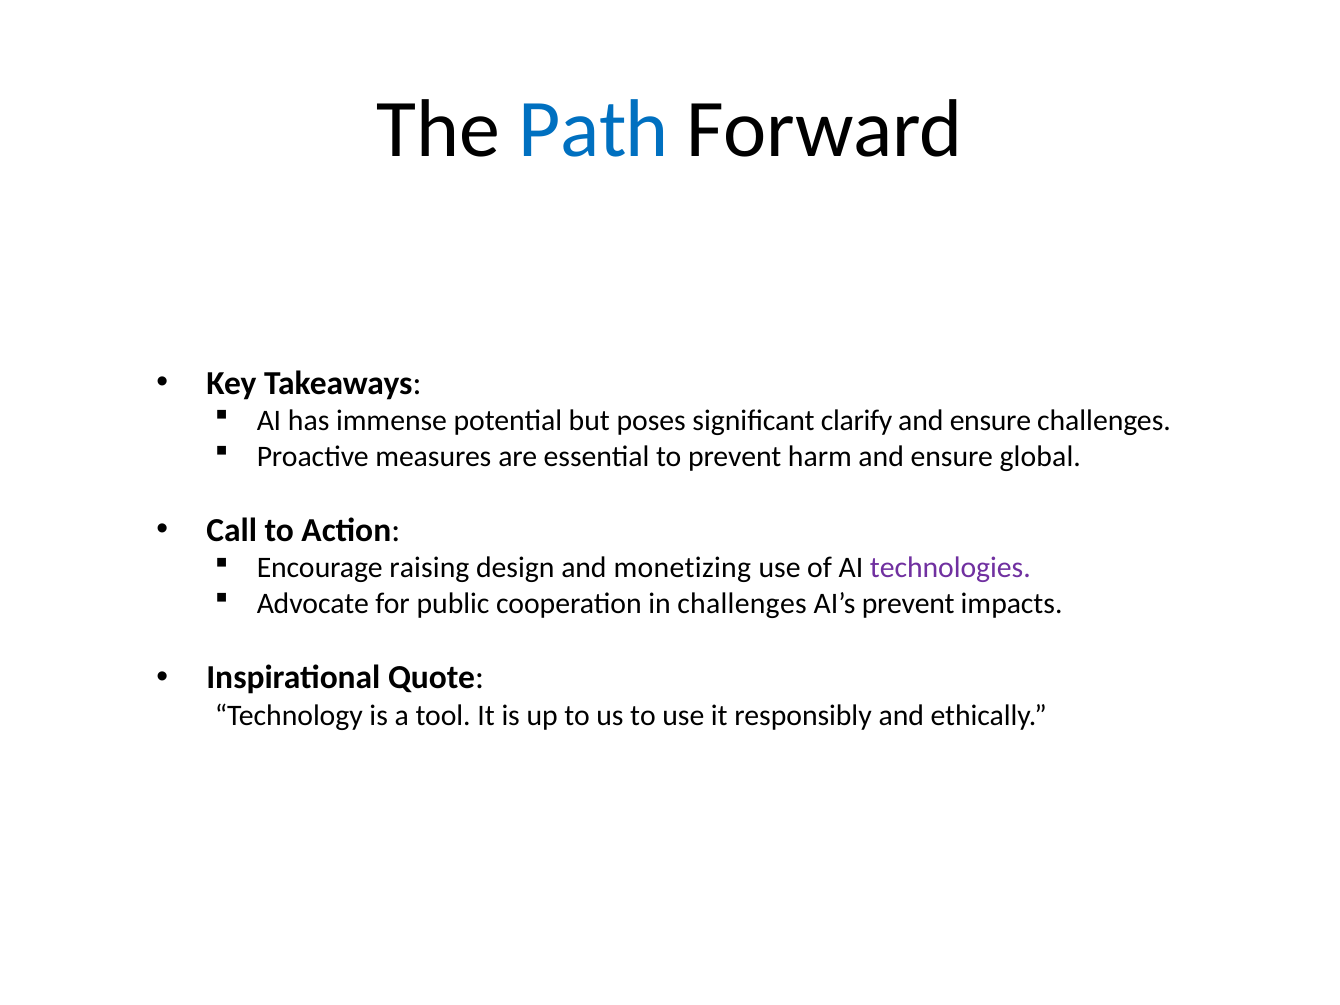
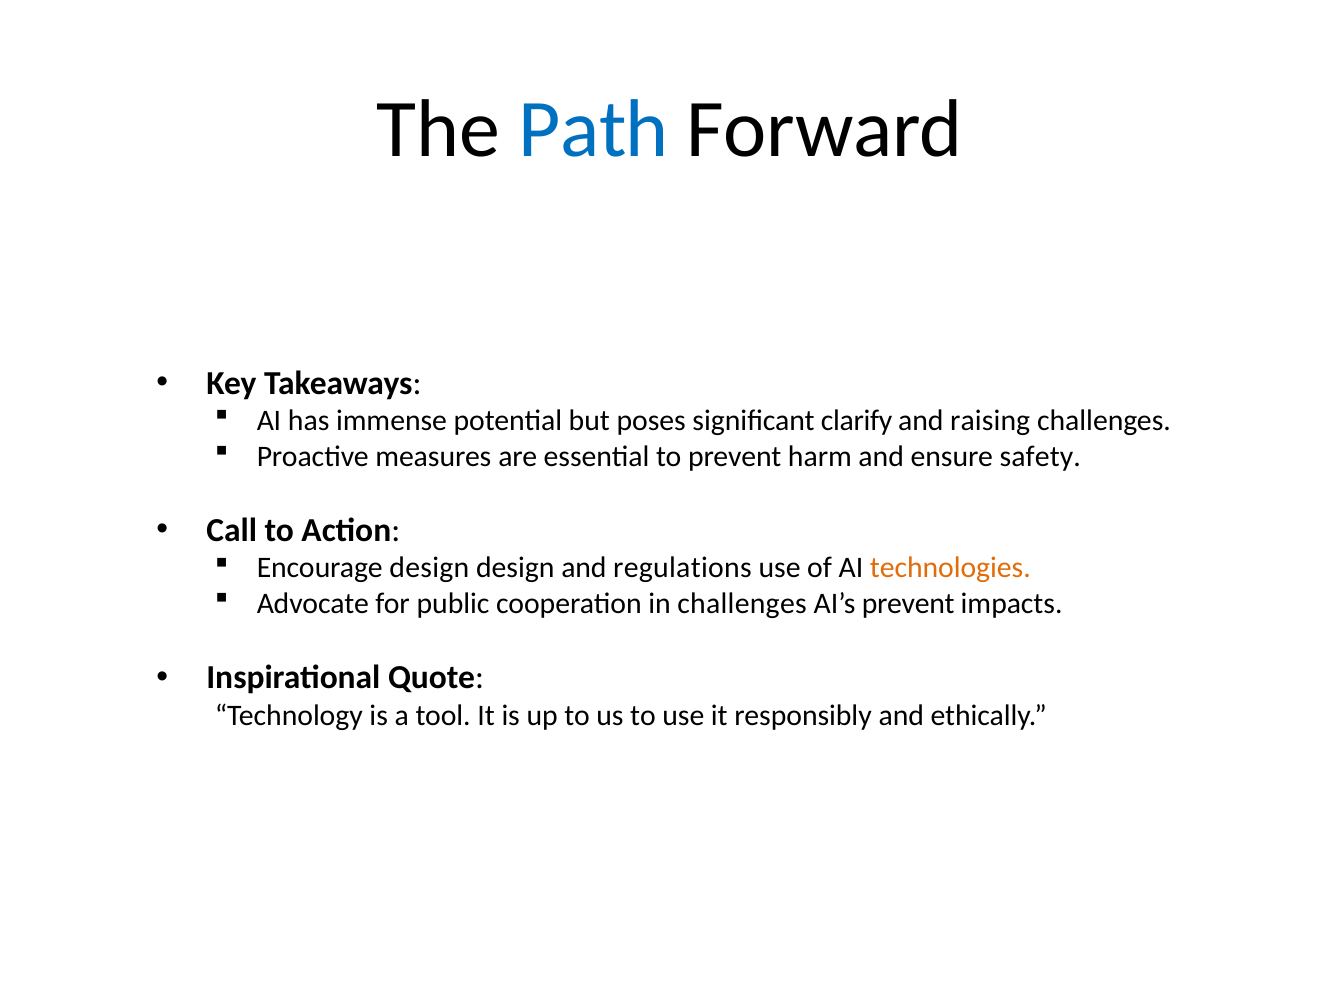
ensure: ensure -> raising (990, 421)
global: global -> safety (1040, 457)
Encourage raising: raising -> design (429, 568)
monetizing: monetizing -> regulations (682, 568)
technologies colour: purple -> orange (950, 568)
